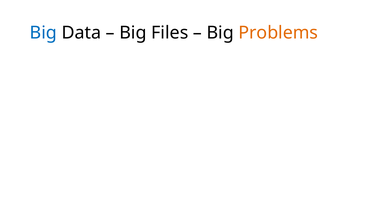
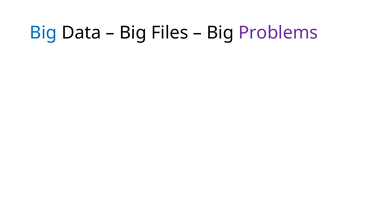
Problems colour: orange -> purple (278, 33)
